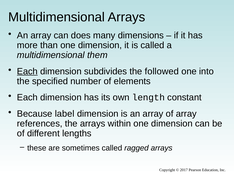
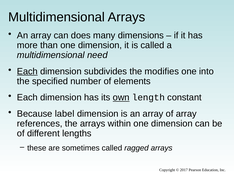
them: them -> need (97, 55)
followed: followed -> modifies (162, 71)
own underline: none -> present (121, 97)
